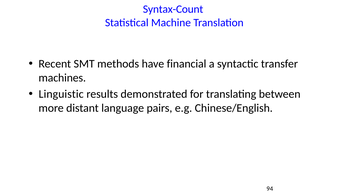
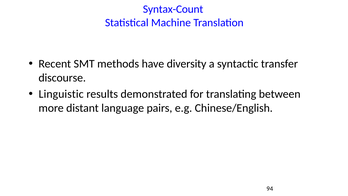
financial: financial -> diversity (187, 64)
machines: machines -> discourse (62, 78)
